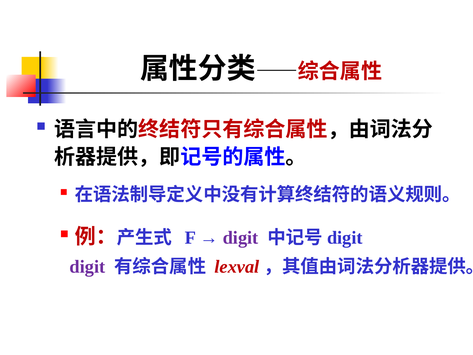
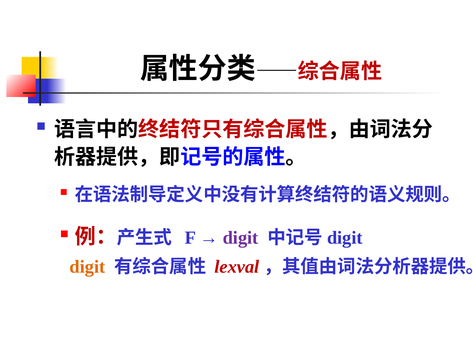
digit colour: purple -> orange (87, 267)
